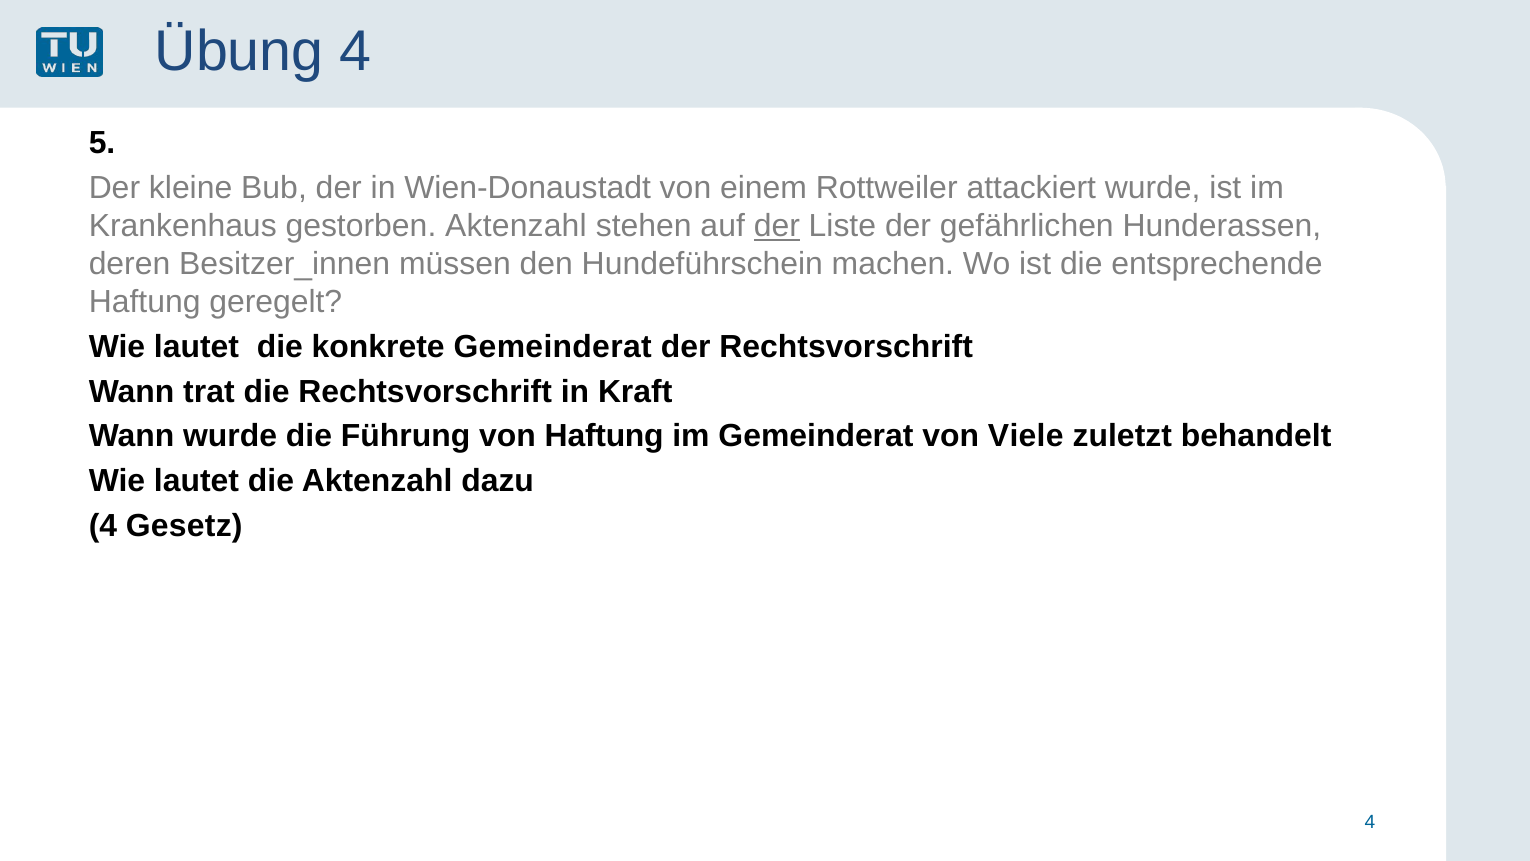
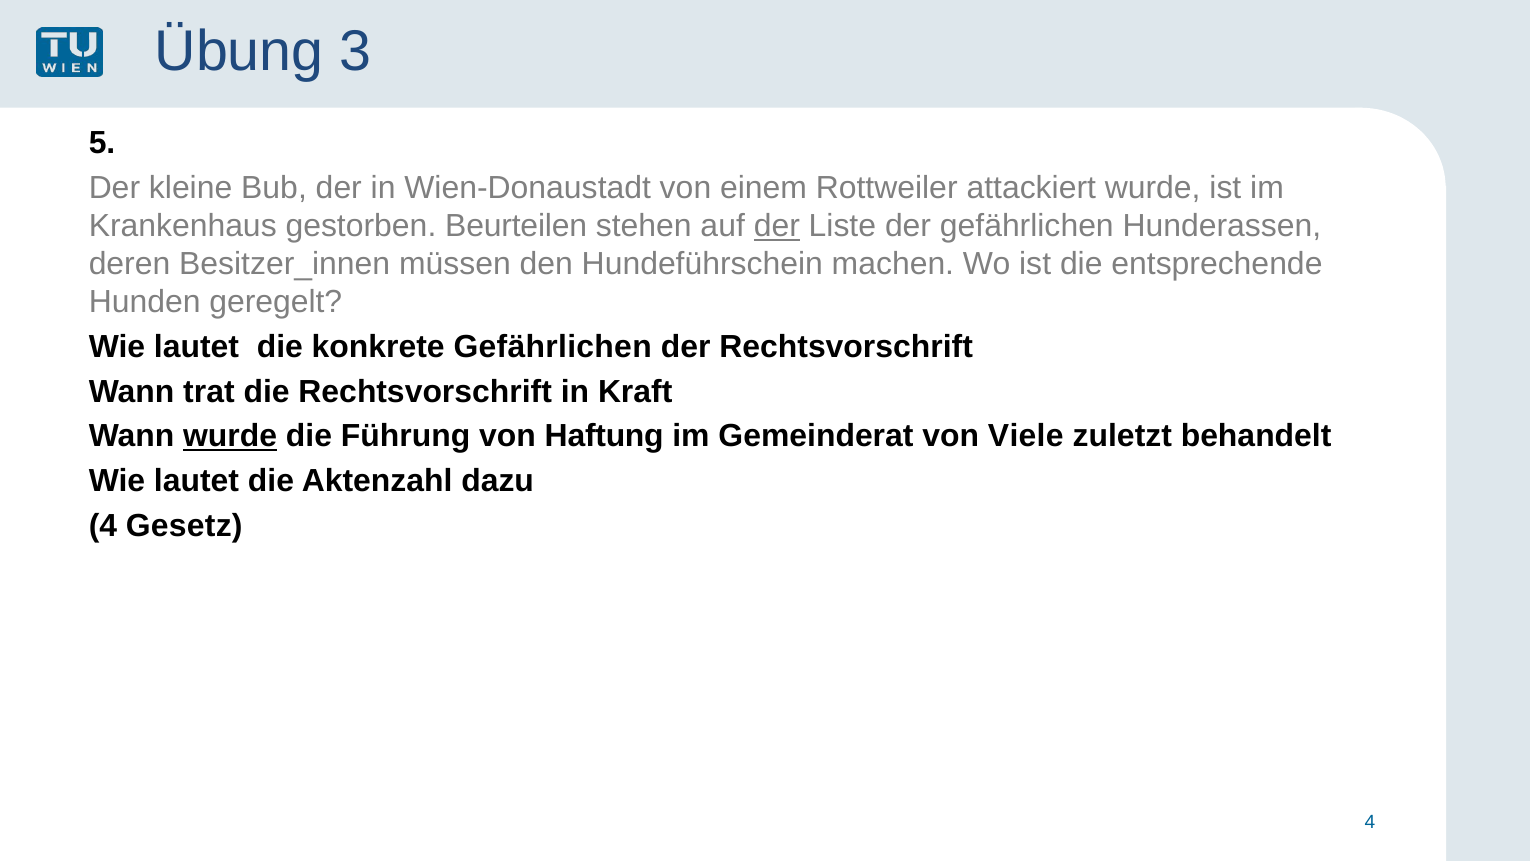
Übung 4: 4 -> 3 (355, 51)
gestorben Aktenzahl: Aktenzahl -> Beurteilen (516, 226)
Haftung: Haftung -> Hunden (145, 302)
konkrete Gemeinderat: Gemeinderat -> Gefährlichen (553, 347)
wurde underline: none -> present (230, 436)
